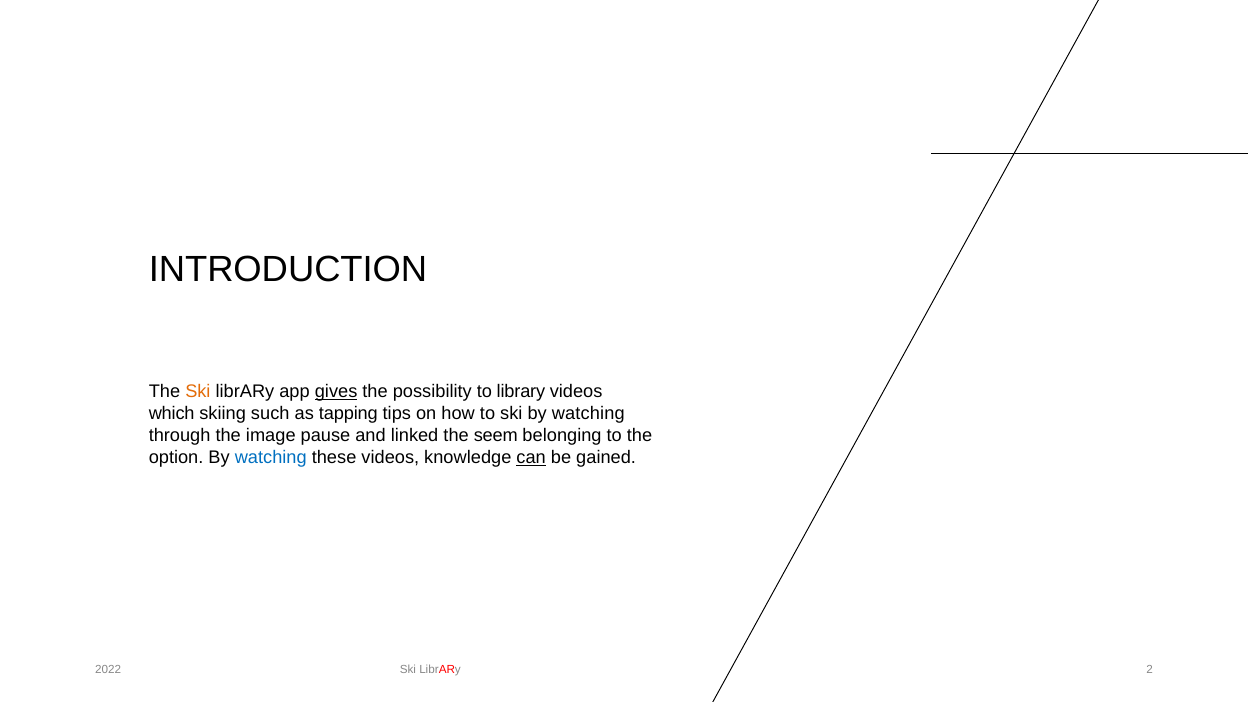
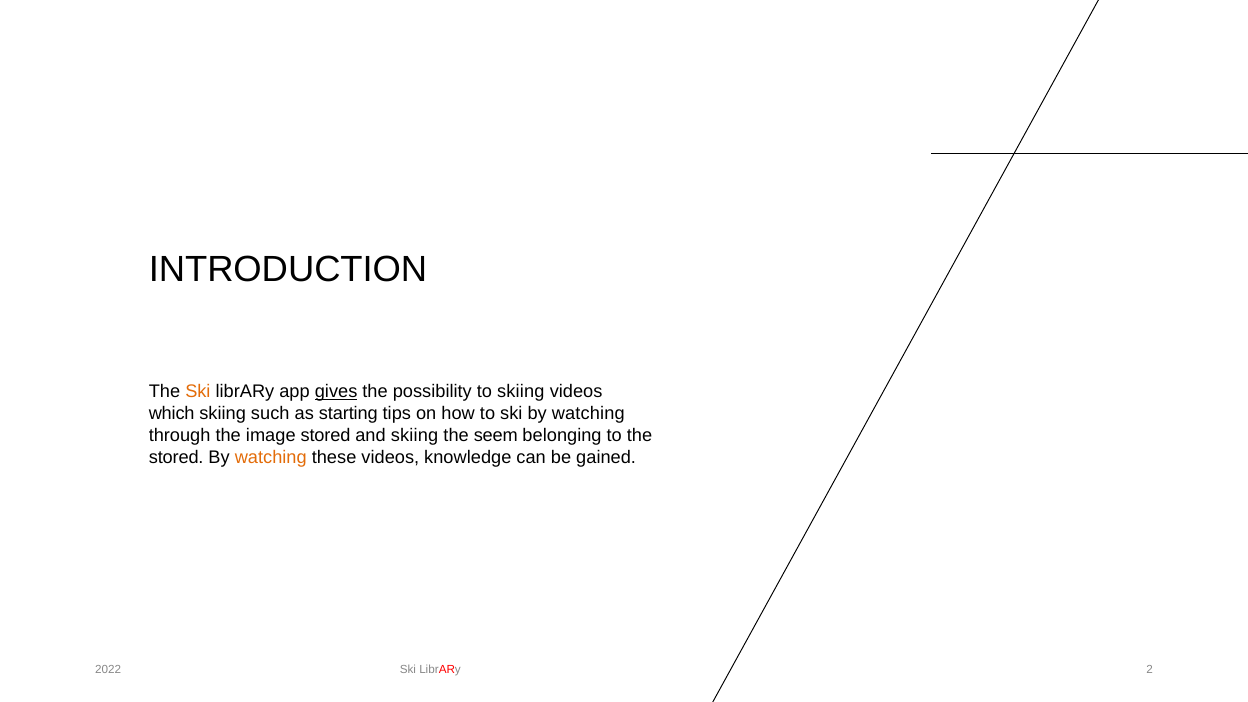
to library: library -> skiing (521, 392)
tapping: tapping -> starting (348, 414)
image pause: pause -> stored (326, 435)
and linked: linked -> skiing (415, 435)
option: option -> stored (176, 457)
watching colour: blue -> orange (271, 457)
can underline: present -> none (531, 457)
